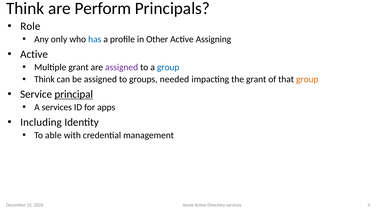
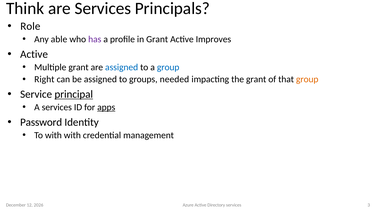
are Perform: Perform -> Services (103, 8)
only: only -> able (59, 39)
has colour: blue -> purple (95, 39)
in Other: Other -> Grant (157, 39)
Assigning: Assigning -> Improves (213, 39)
assigned colour: purple -> blue (122, 67)
Think: Think -> Right (44, 79)
apps underline: none -> present (106, 107)
Including: Including -> Password (41, 122)
To able: able -> with (53, 135)
